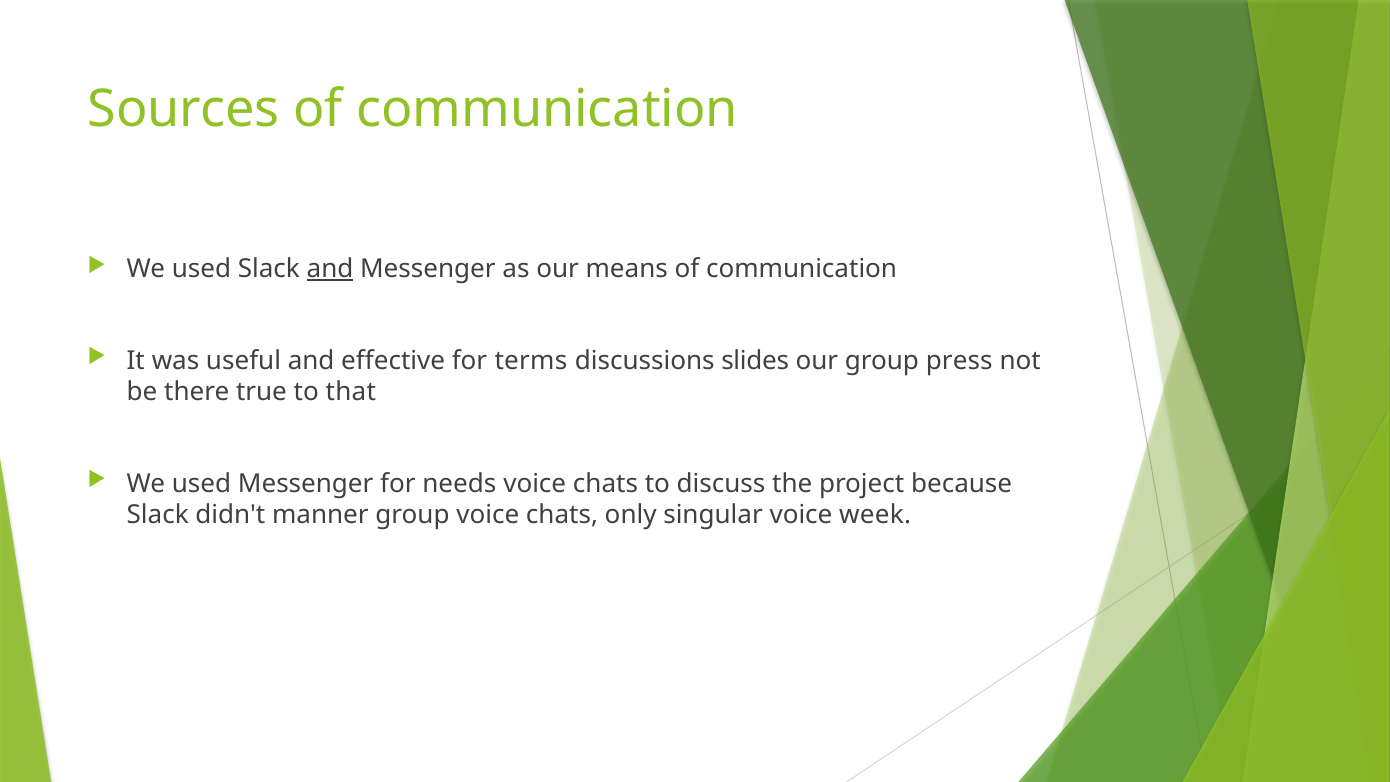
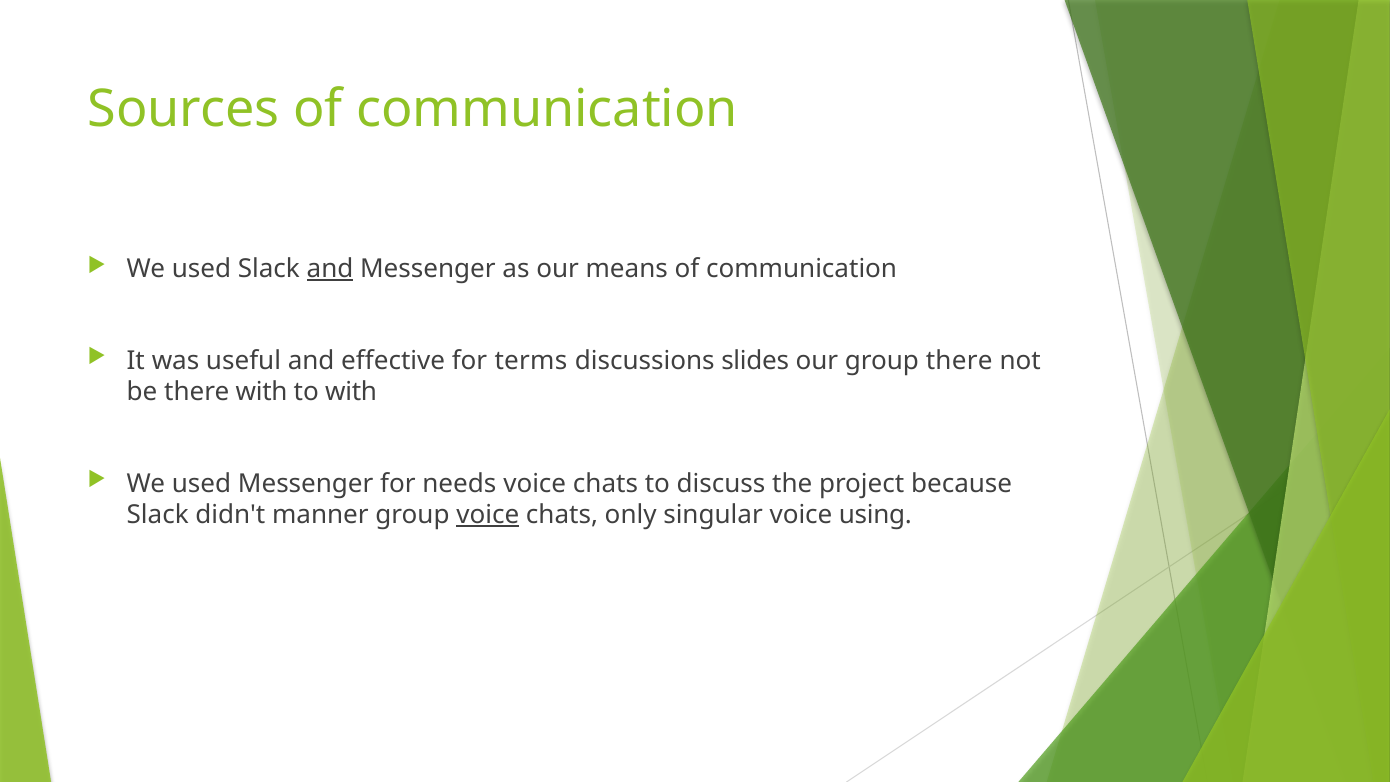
group press: press -> there (959, 361)
there true: true -> with (262, 392)
to that: that -> with (351, 392)
voice underline: none -> present (488, 515)
week: week -> using (875, 515)
